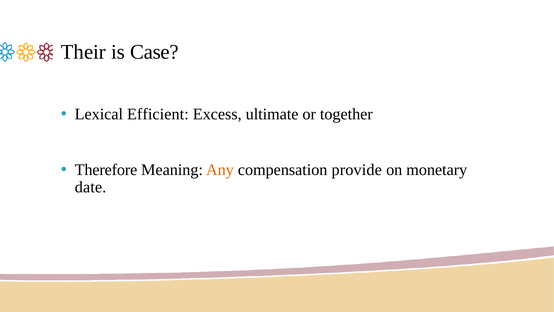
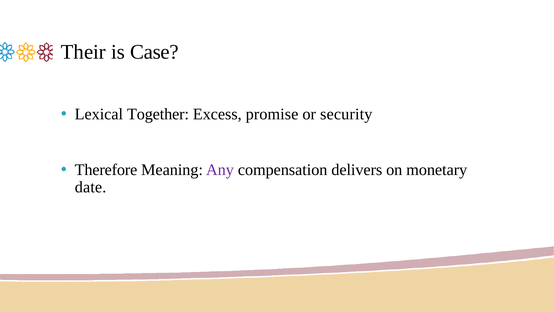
Efficient: Efficient -> Together (158, 114)
ultimate: ultimate -> promise (272, 114)
together: together -> security (346, 114)
Any colour: orange -> purple (220, 170)
provide: provide -> delivers (357, 170)
